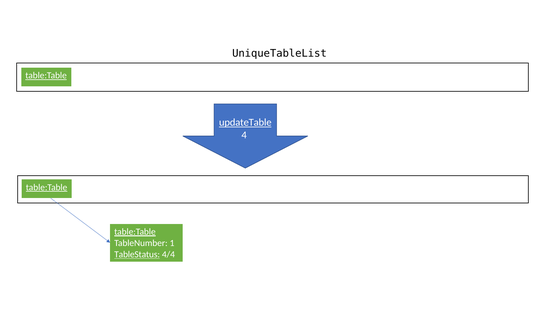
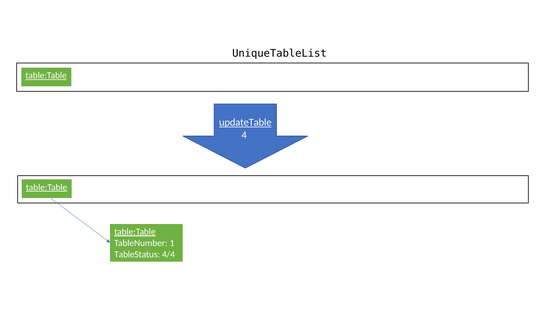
TableStatus underline: present -> none (137, 255)
